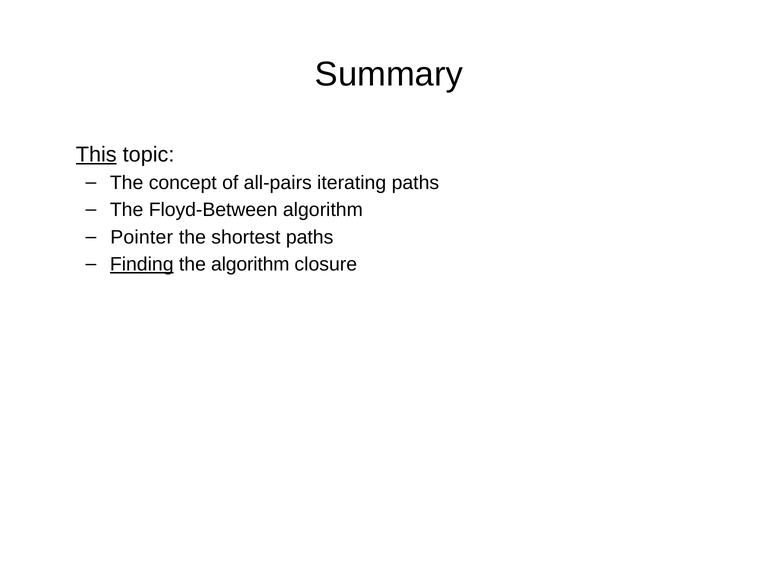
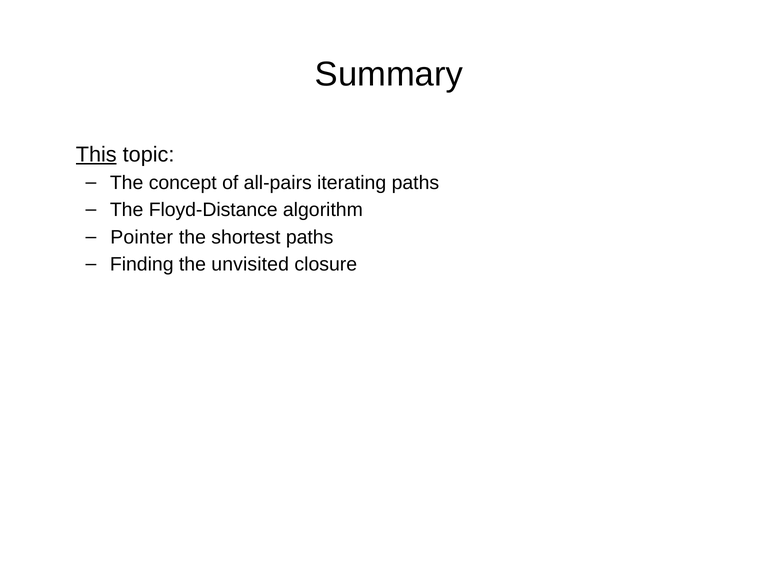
Floyd-Between: Floyd-Between -> Floyd-Distance (213, 210)
Finding underline: present -> none (142, 265)
the algorithm: algorithm -> unvisited (250, 265)
